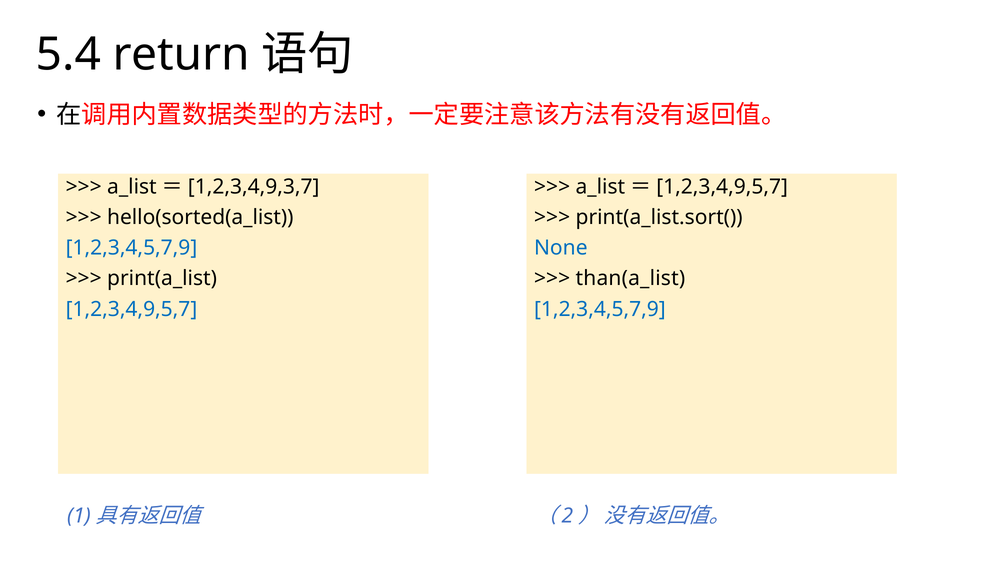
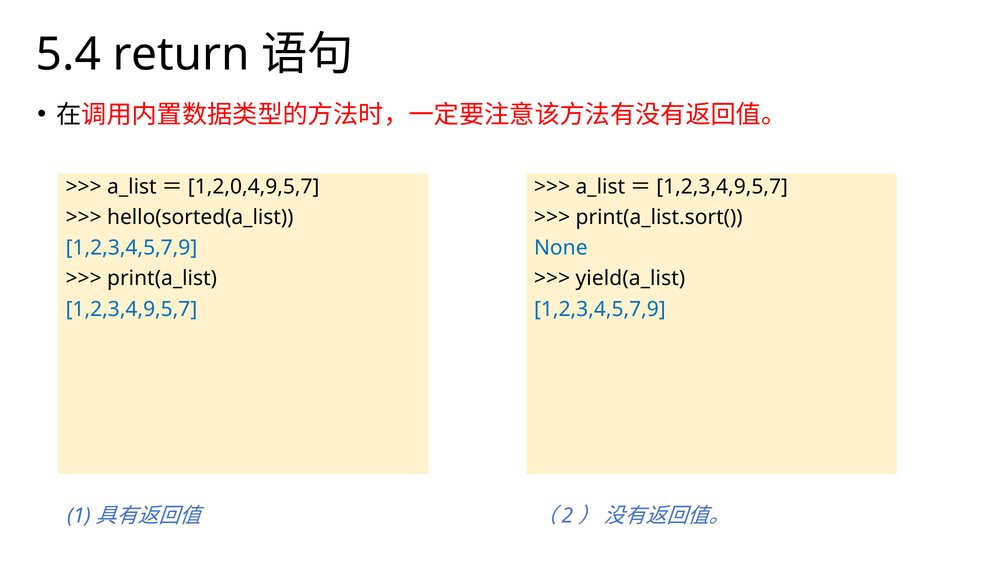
1,2,3,4,9,3,7: 1,2,3,4,9,3,7 -> 1,2,0,4,9,5,7 (254, 187)
than(a_list: than(a_list -> yield(a_list (630, 279)
